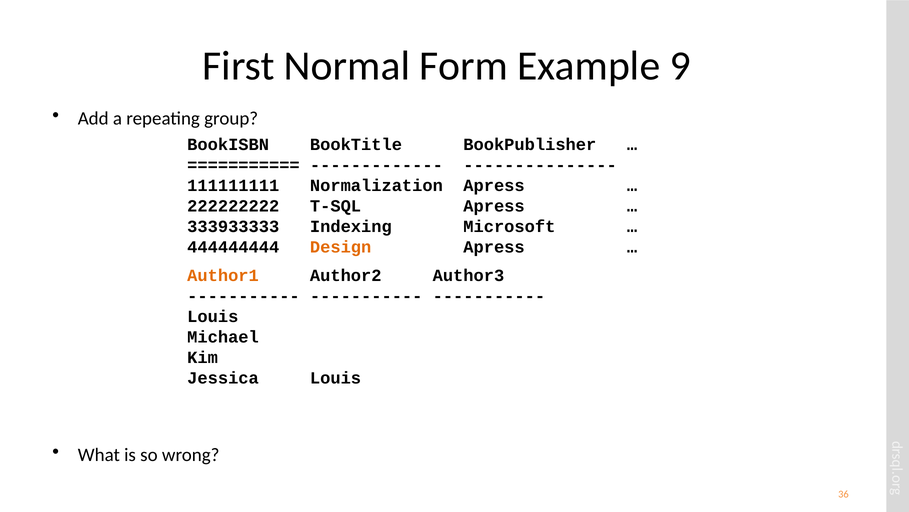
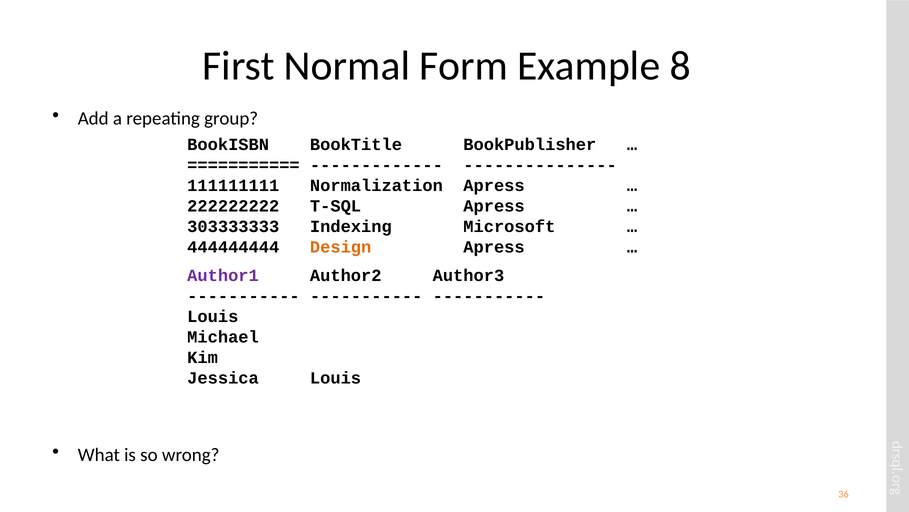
9: 9 -> 8 (680, 66)
333933333: 333933333 -> 303333333 (233, 226)
Author1 colour: orange -> purple (223, 275)
